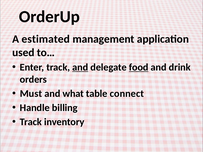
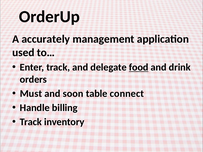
estimated: estimated -> accurately (46, 39)
and underline: present -> none (80, 67)
what: what -> soon (73, 94)
